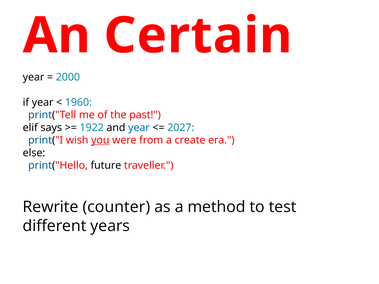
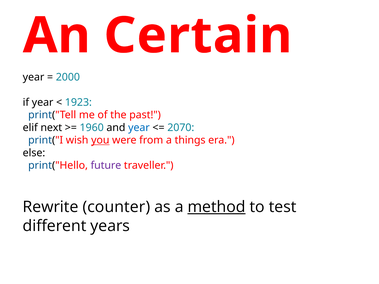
1960: 1960 -> 1923 (78, 102)
says: says -> next (51, 128)
1922: 1922 -> 1960 (92, 128)
2027: 2027 -> 2070 (181, 128)
create: create -> things (190, 140)
future colour: black -> purple (106, 166)
method underline: none -> present (217, 207)
